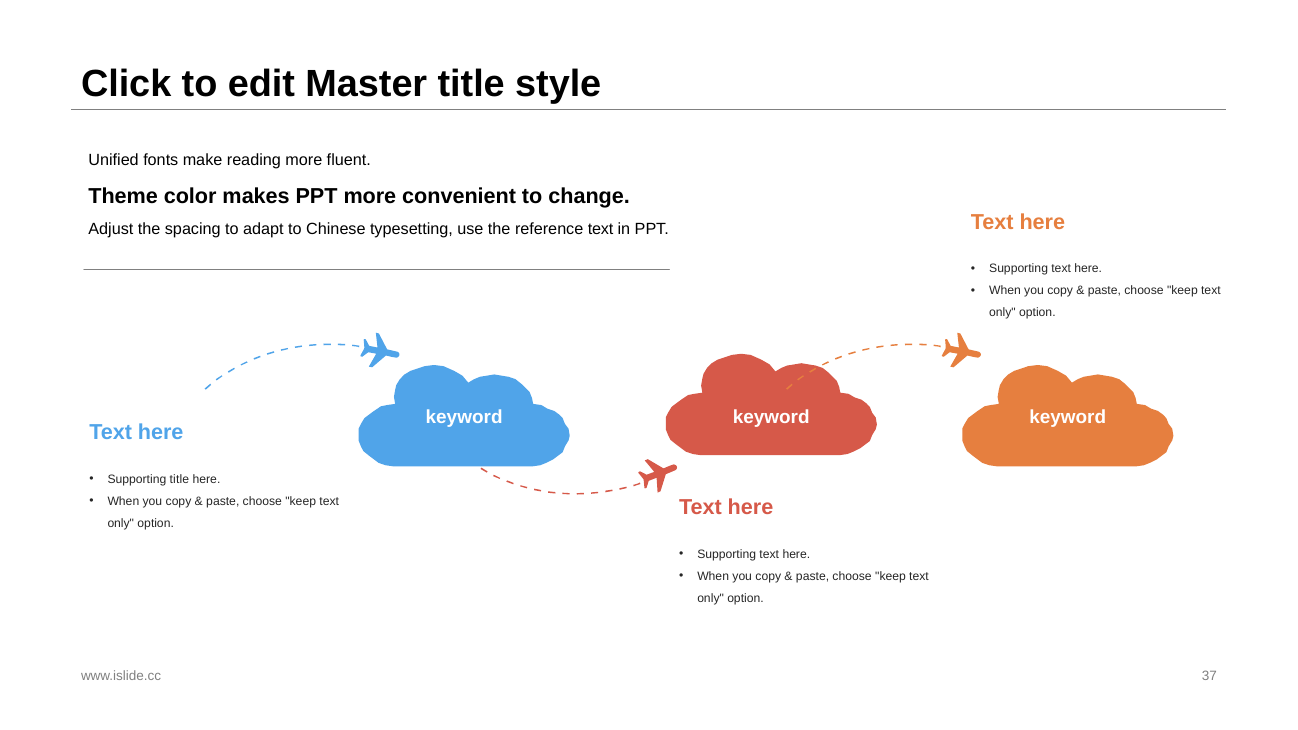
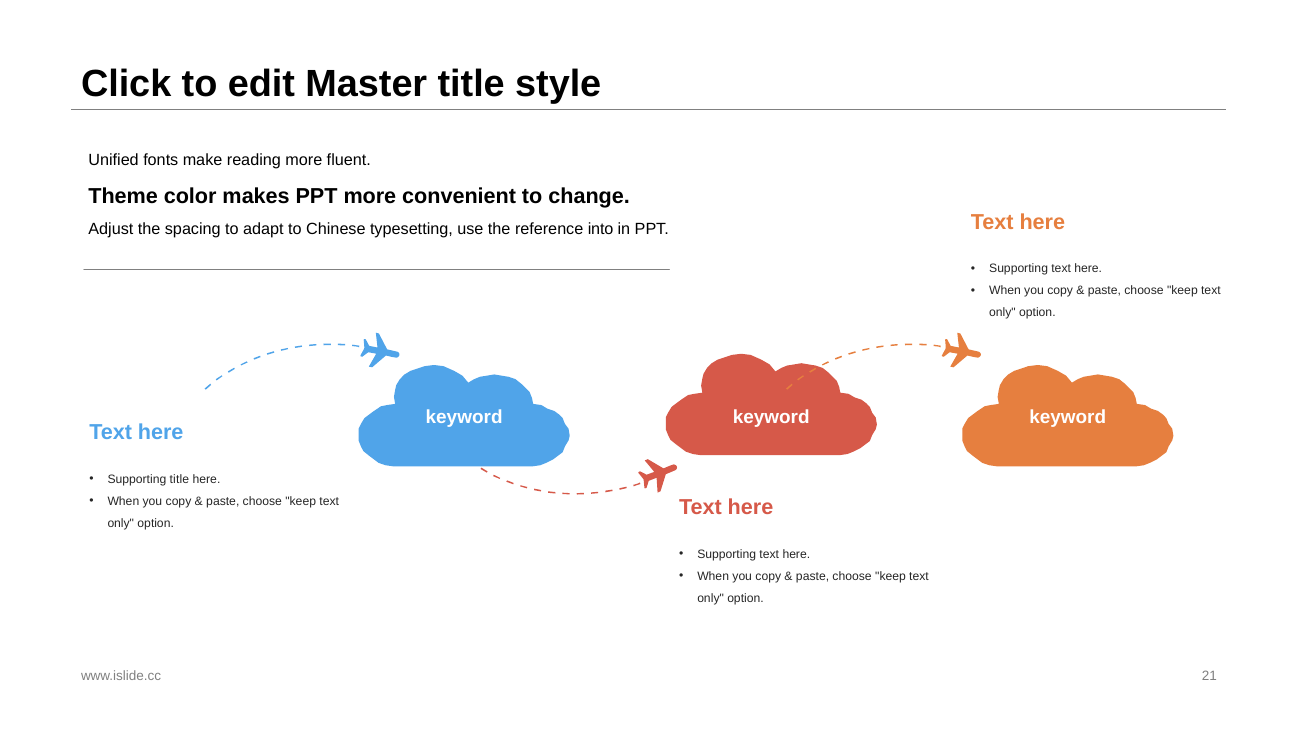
reference text: text -> into (601, 229)
37: 37 -> 21 (1209, 676)
